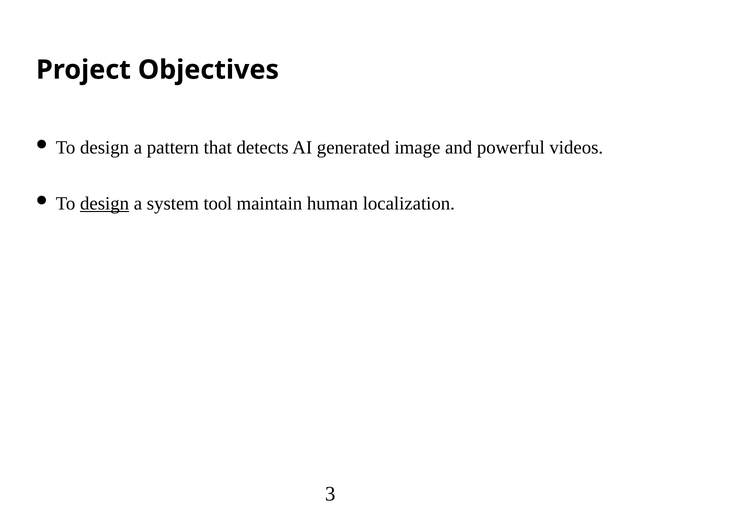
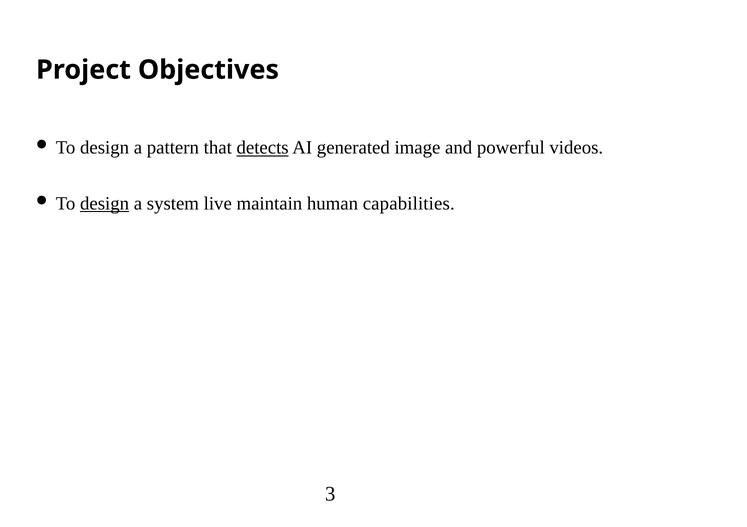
detects underline: none -> present (263, 148)
tool: tool -> live (218, 204)
localization: localization -> capabilities (409, 204)
